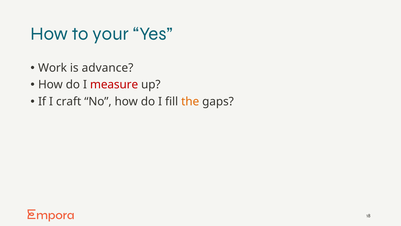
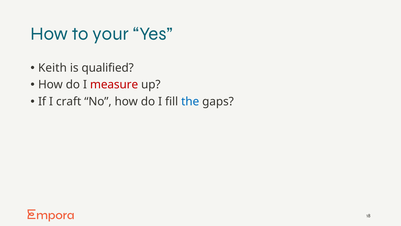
Work: Work -> Keith (52, 68)
advance: advance -> qualified (108, 68)
the colour: orange -> blue (190, 101)
